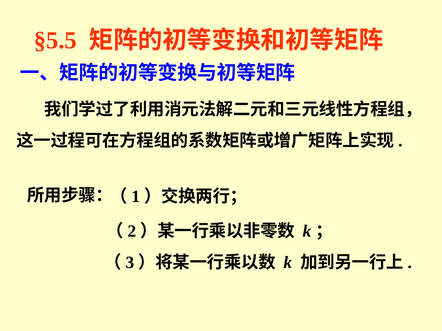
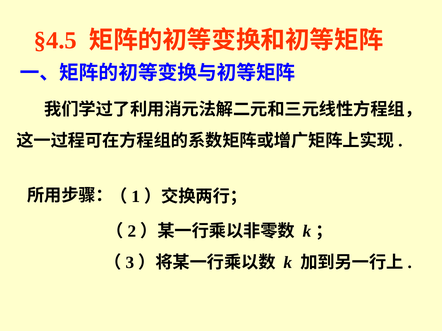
§5.5: §5.5 -> §4.5 (55, 40)
